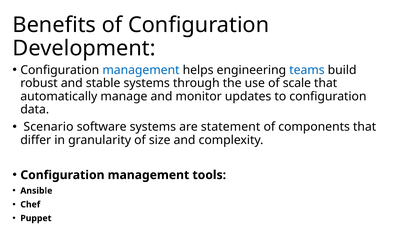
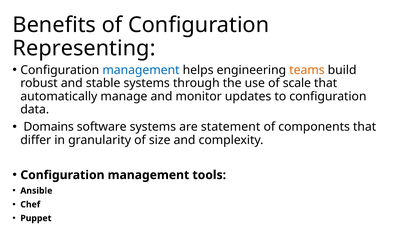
Development: Development -> Representing (84, 48)
teams colour: blue -> orange (307, 70)
Scenario: Scenario -> Domains (49, 127)
